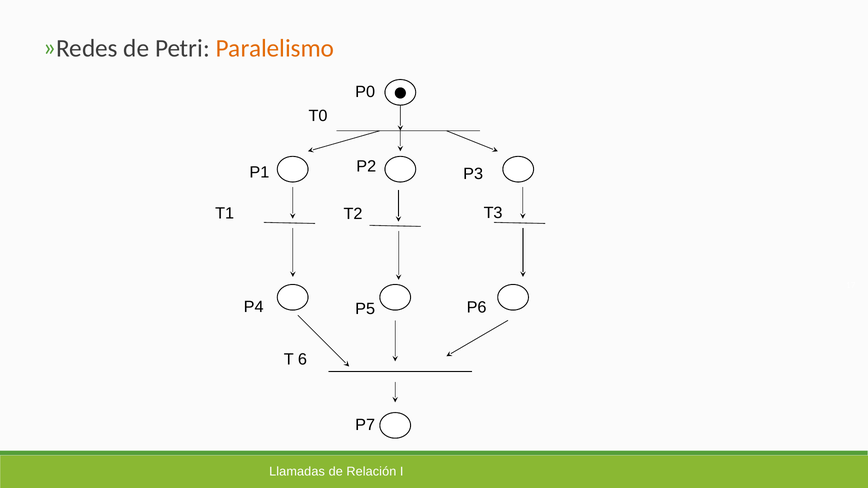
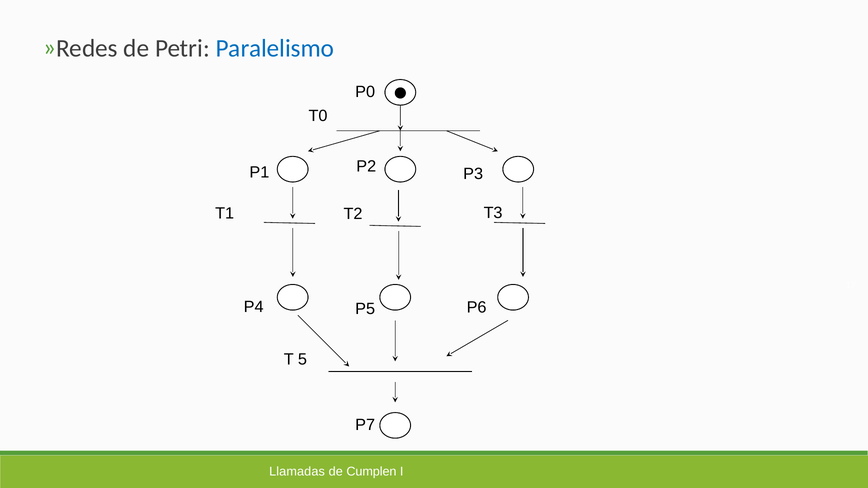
Paralelismo colour: orange -> blue (275, 49)
6: 6 -> 5 (302, 359)
Relación: Relación -> Cumplen (371, 472)
